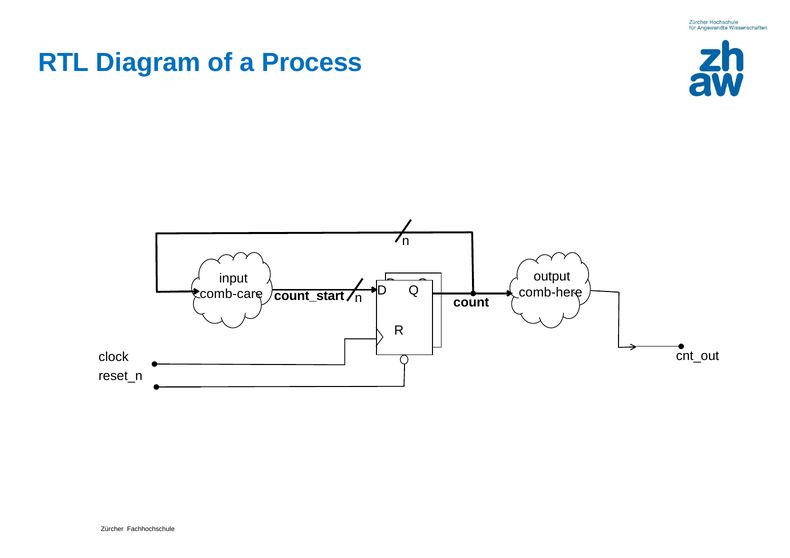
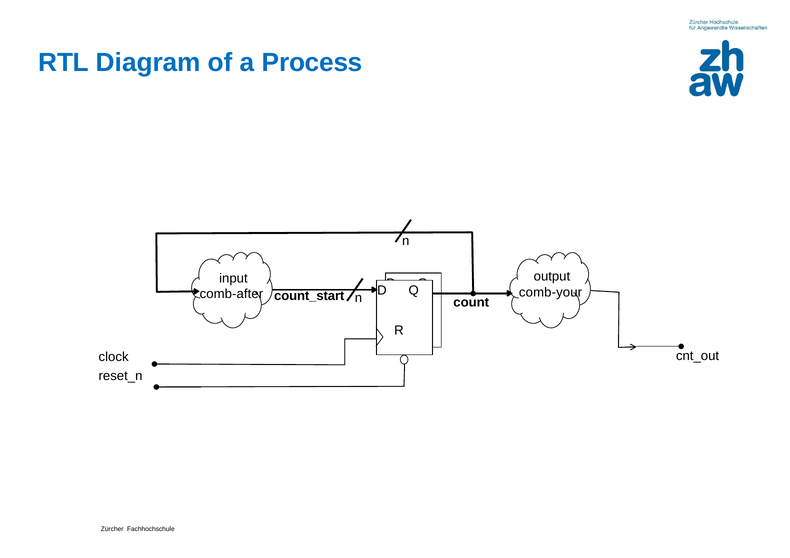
comb-here: comb-here -> comb-your (551, 293)
comb-care: comb-care -> comb-after (231, 294)
